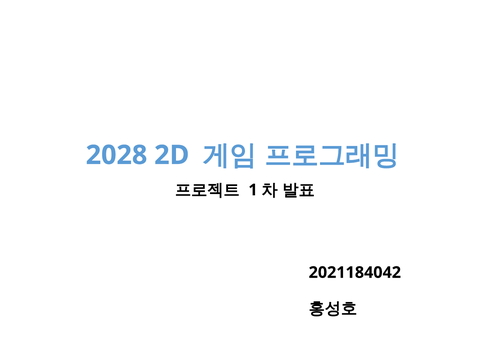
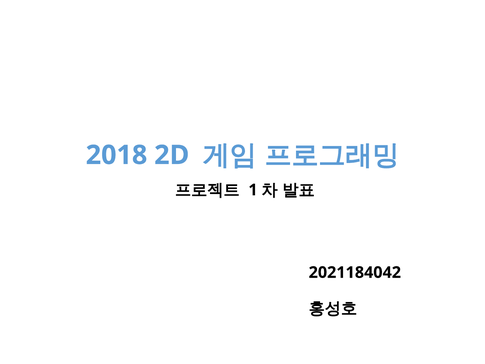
2028: 2028 -> 2018 (117, 155)
